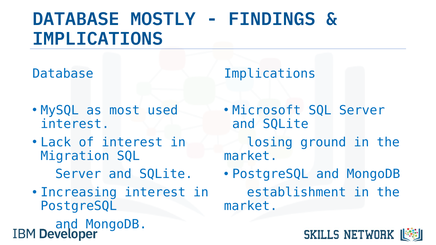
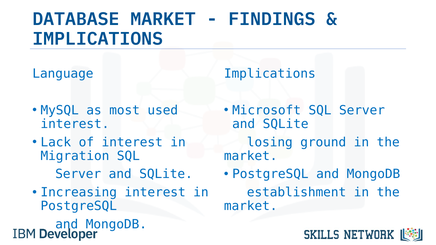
DATABASE MOSTLY: MOSTLY -> MARKET (163, 19)
Database: Database -> Language (63, 74)
